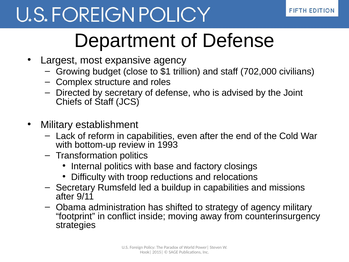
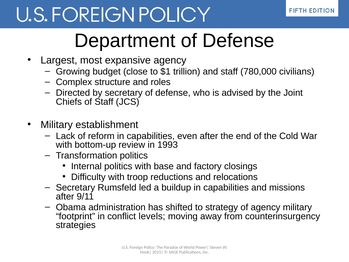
702,000: 702,000 -> 780,000 (259, 71)
inside: inside -> levels (152, 216)
